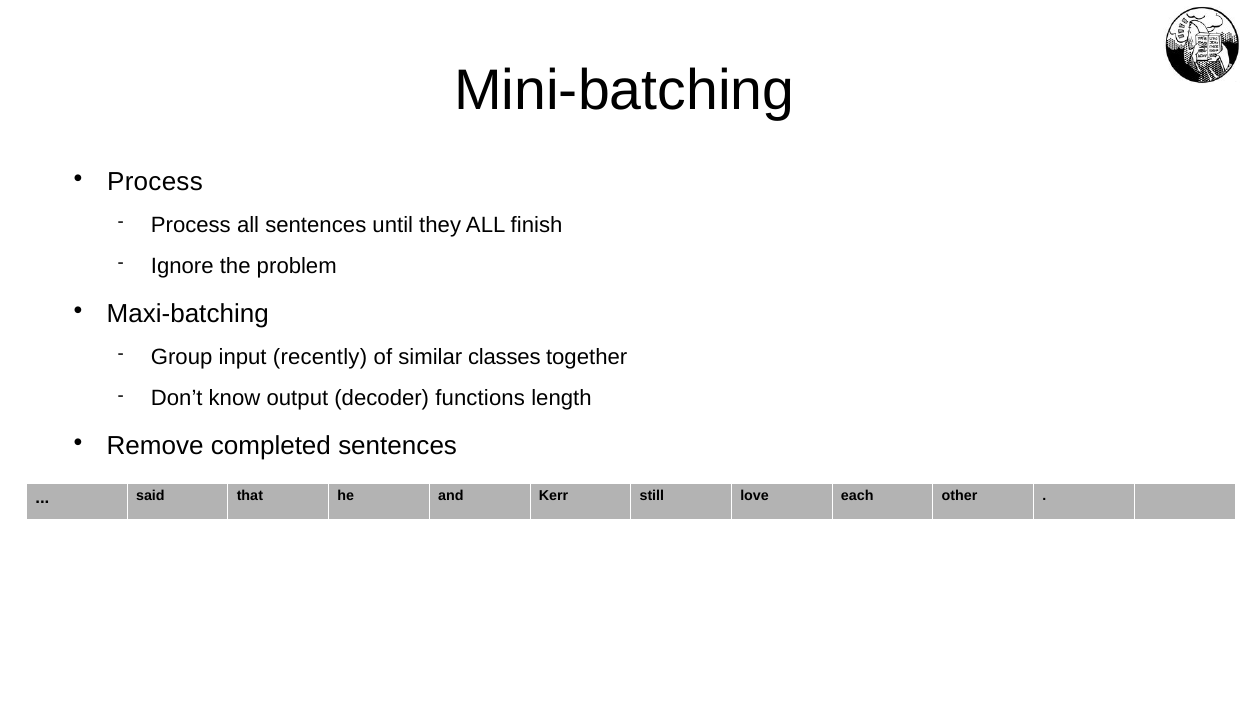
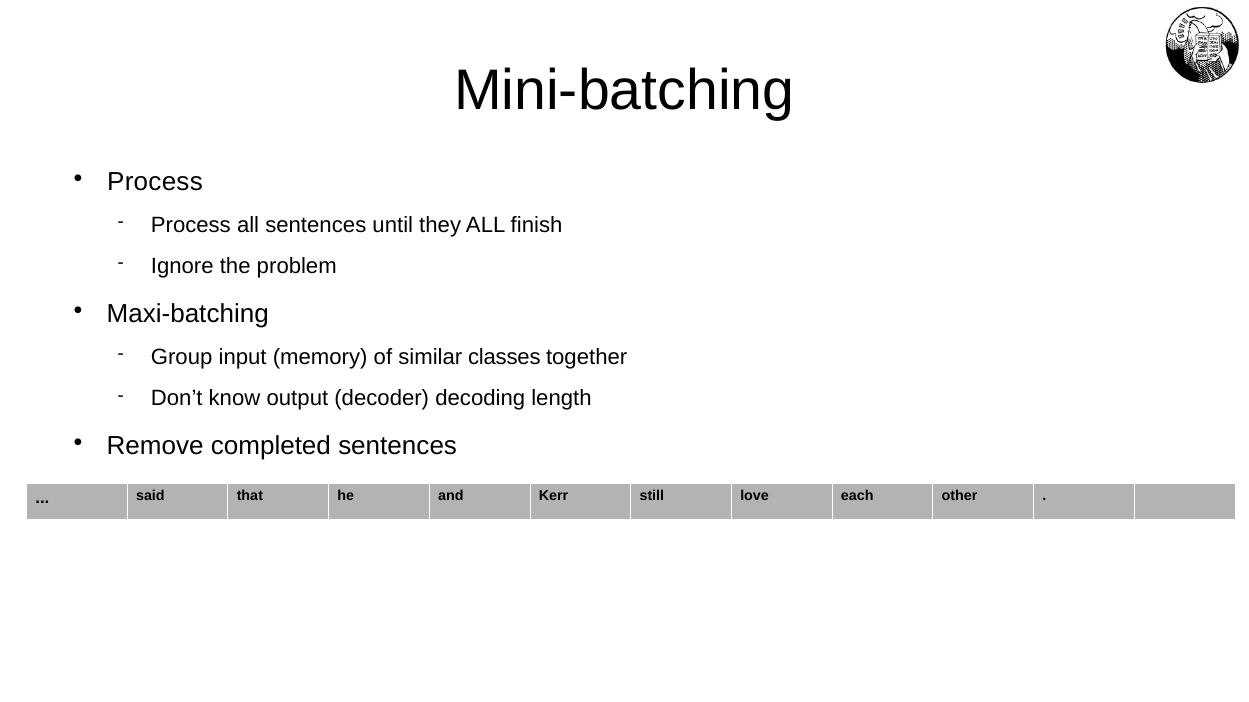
recently: recently -> memory (320, 357)
functions: functions -> decoding (480, 399)
